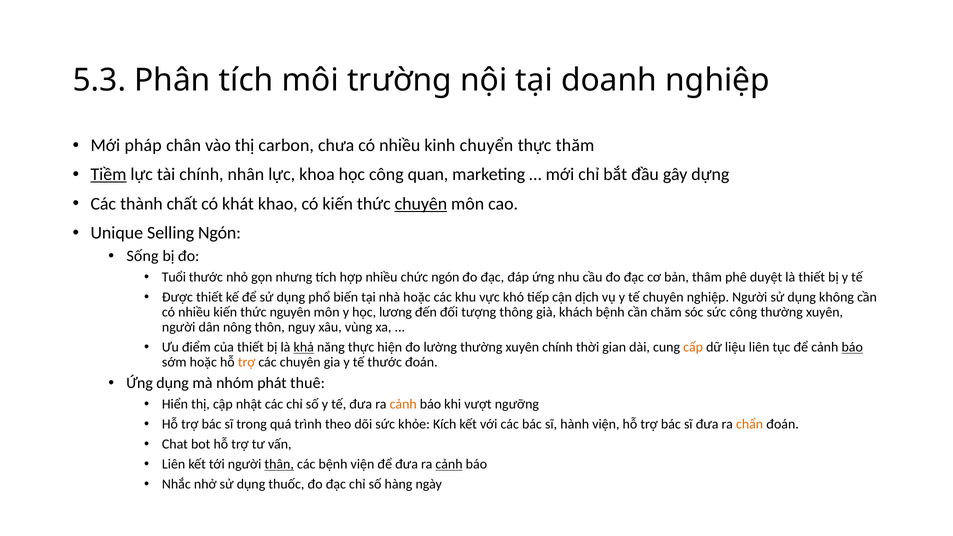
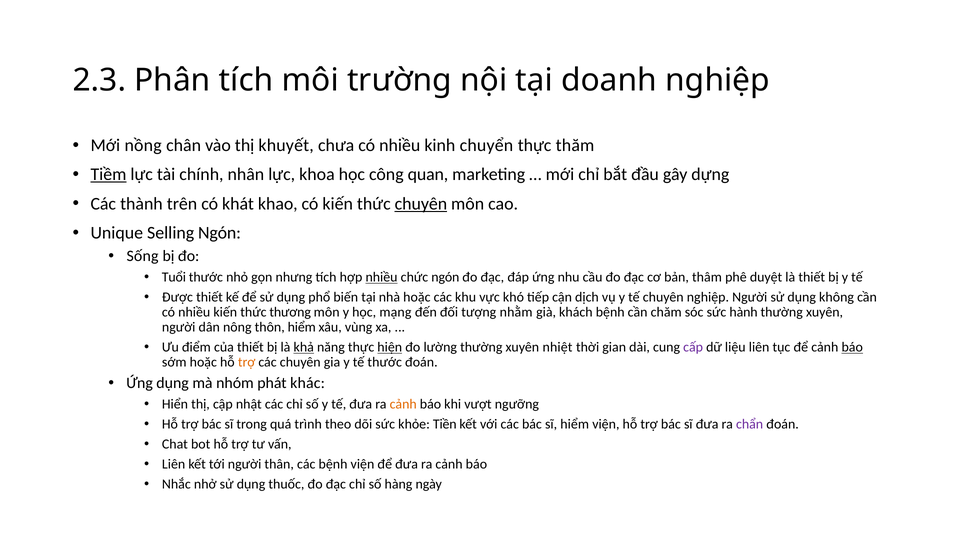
5.3: 5.3 -> 2.3 (99, 80)
pháp: pháp -> nồng (143, 145)
carbon: carbon -> khuyết (286, 145)
chất: chất -> trên (182, 204)
nhiều underline: none -> present (382, 277)
nguyên: nguyên -> thương (290, 312)
lương: lương -> mạng (395, 312)
thông: thông -> nhằm (516, 312)
sức công: công -> hành (744, 312)
thôn nguy: nguy -> hiểm (302, 327)
hiện underline: none -> present (390, 347)
xuyên chính: chính -> nhiệt (558, 347)
cấp colour: orange -> purple (693, 347)
thuê: thuê -> khác (308, 383)
Kích: Kích -> Tiền (445, 424)
sĩ hành: hành -> hiểm (575, 424)
chẩn colour: orange -> purple (750, 424)
thân underline: present -> none (279, 464)
cảnh underline: present -> none (449, 464)
